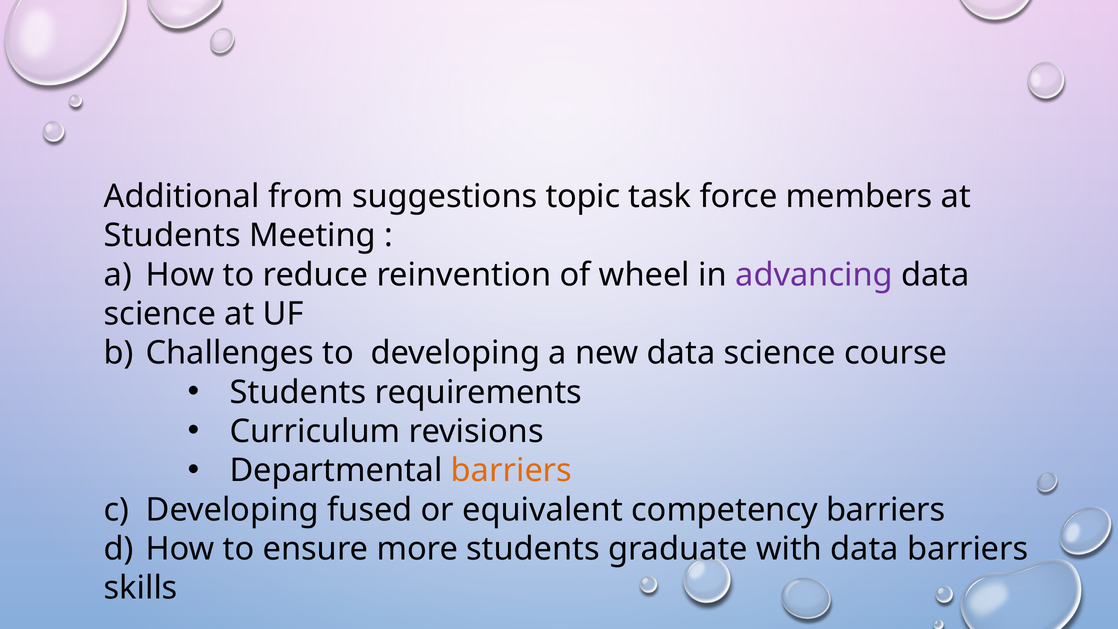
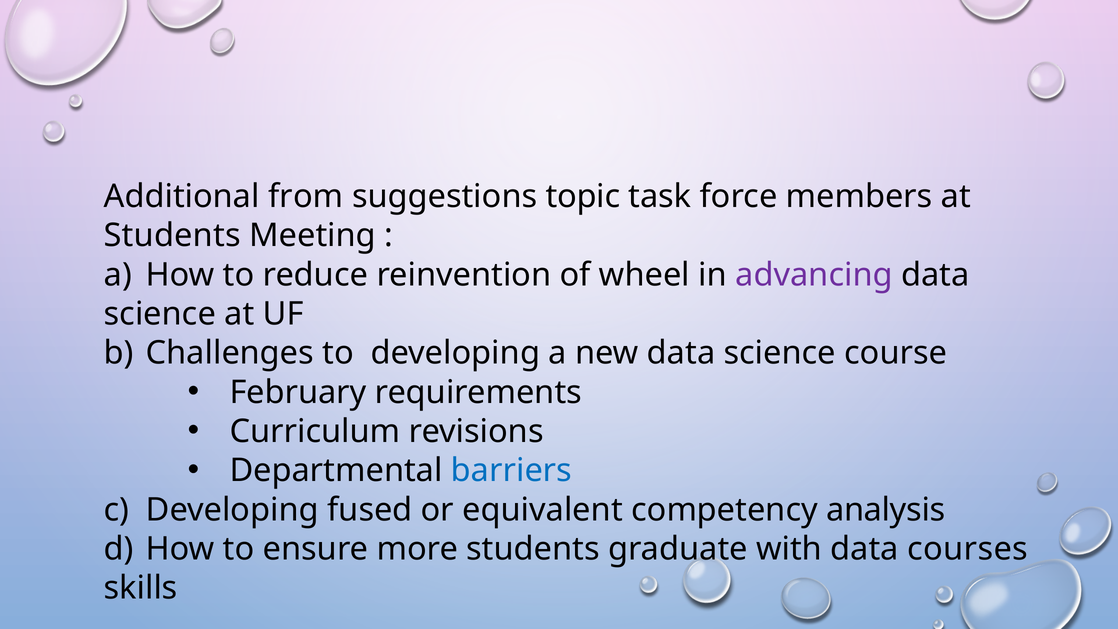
Students: Students -> February (298, 392)
barriers colour: orange -> blue (511, 471)
competency barriers: barriers -> analysis (886, 510)
data barriers: barriers -> courses (968, 549)
